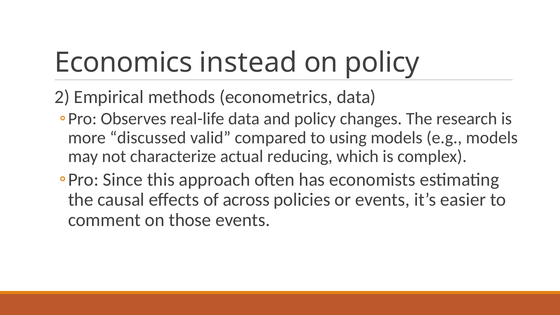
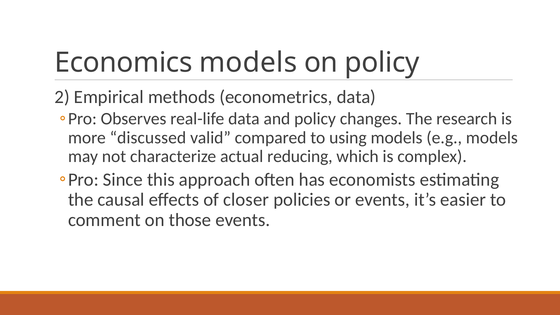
Economics instead: instead -> models (248, 63)
across: across -> closer (246, 200)
